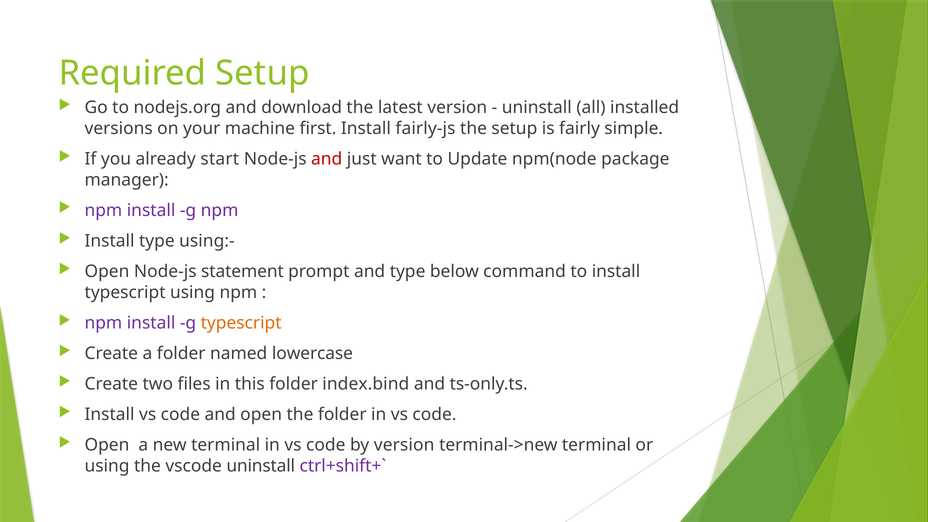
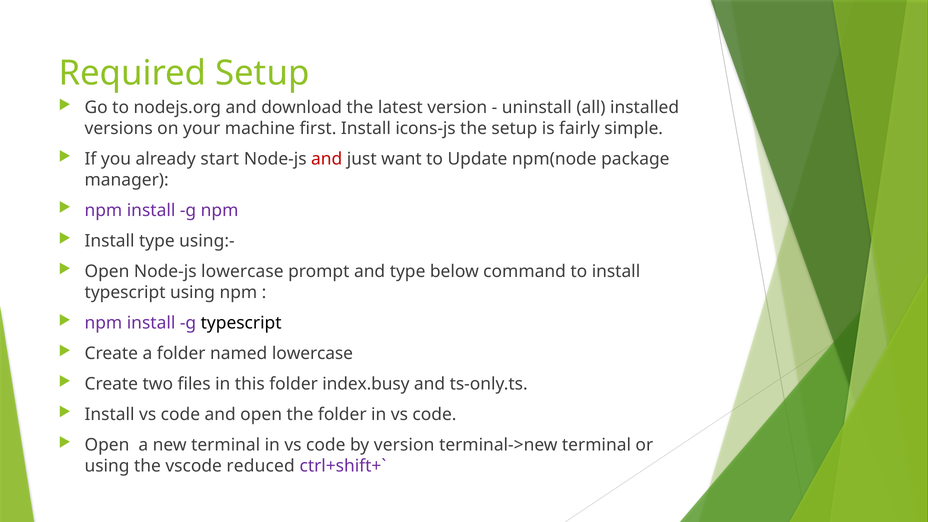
fairly-js: fairly-js -> icons-js (426, 128)
Node-js statement: statement -> lowercase (242, 272)
typescript colour: orange -> black (241, 323)
index.bind: index.bind -> index.busy (366, 384)
vscode uninstall: uninstall -> reduced (261, 466)
